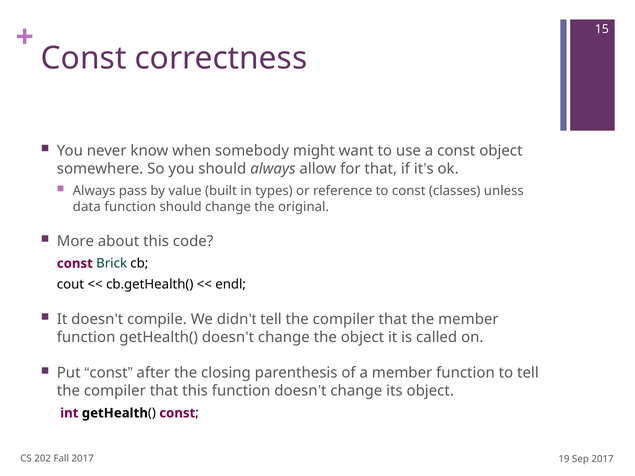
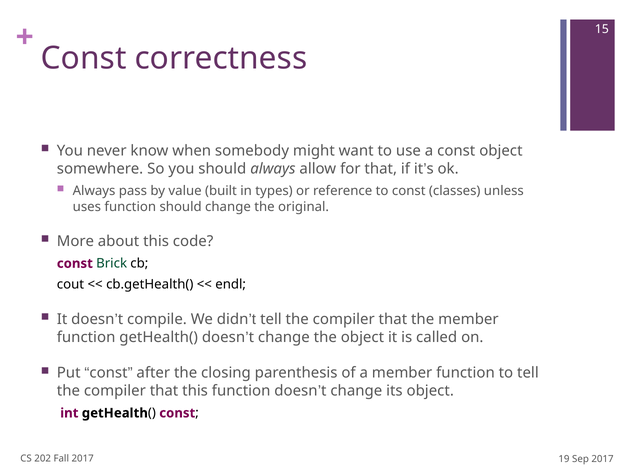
data: data -> uses (87, 207)
